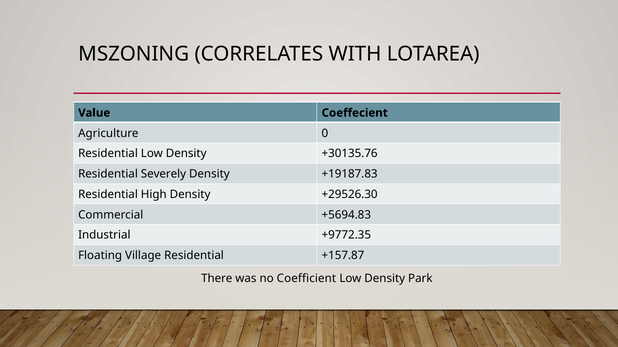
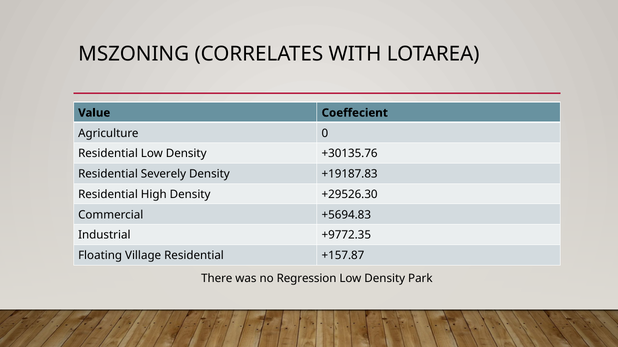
Coefficient: Coefficient -> Regression (307, 279)
